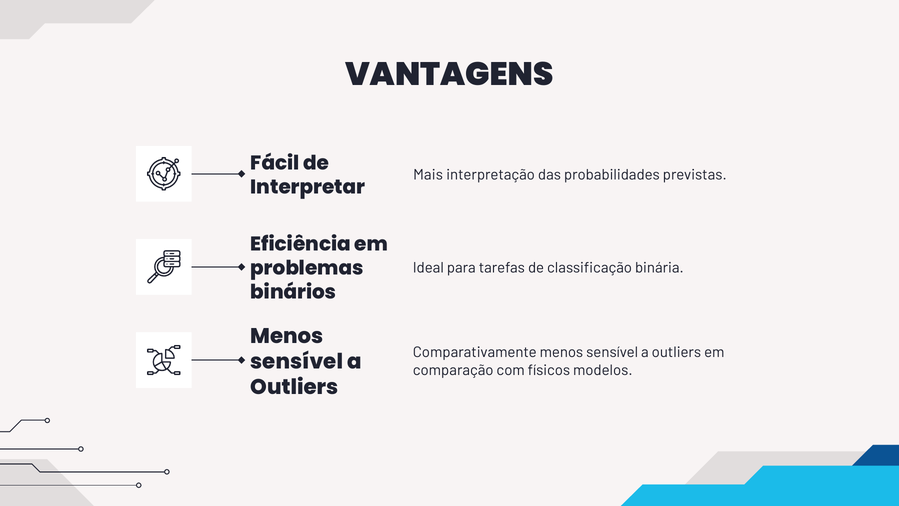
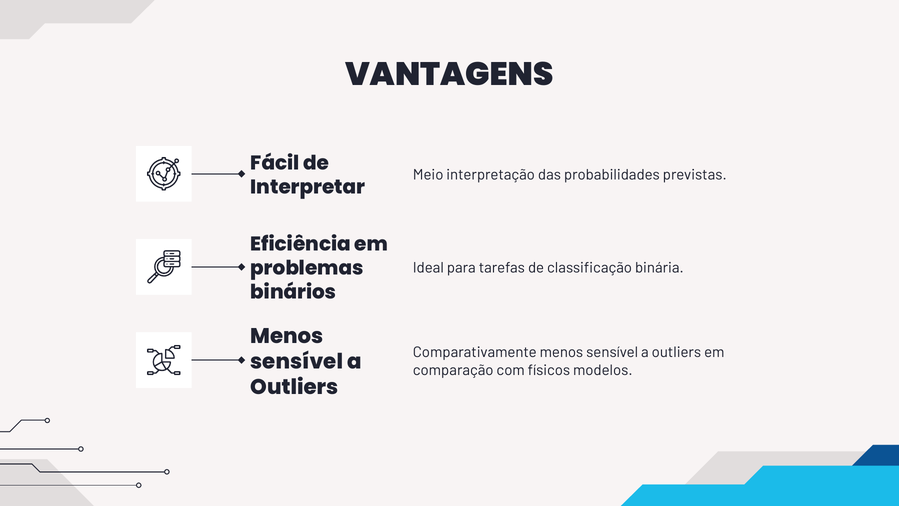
Mais: Mais -> Meio (428, 175)
